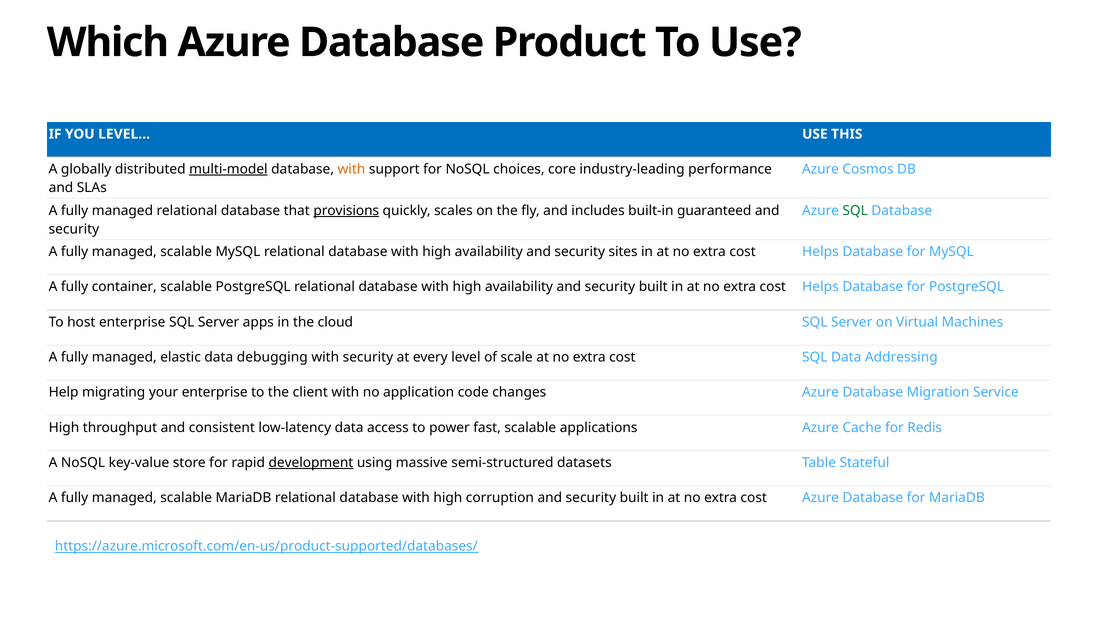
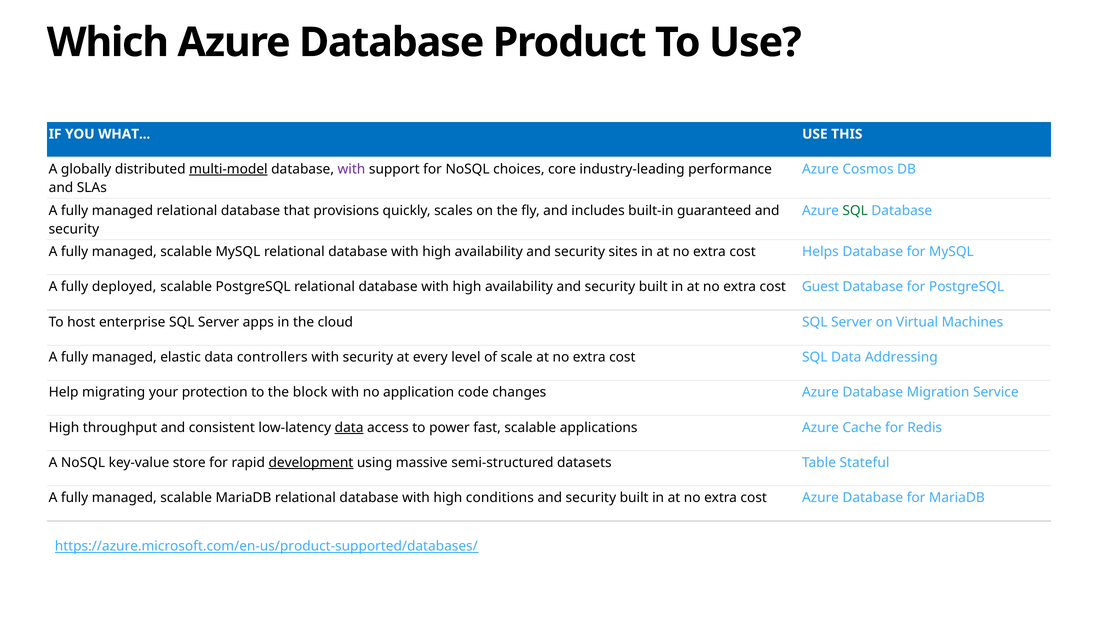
YOU LEVEL: LEVEL -> WHAT (124, 134)
with colour: orange -> purple (351, 169)
provisions underline: present -> none (346, 211)
container: container -> deployed (124, 287)
Helps: Helps -> Guest (821, 287)
debugging: debugging -> controllers (272, 358)
your enterprise: enterprise -> protection (215, 393)
client: client -> block (310, 393)
data underline: none -> present (349, 428)
corruption: corruption -> conditions (500, 498)
